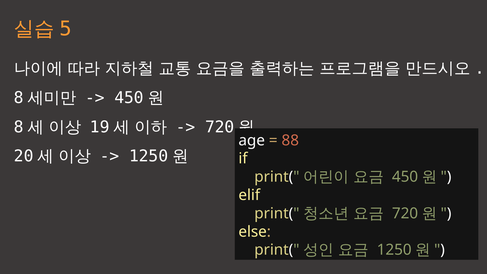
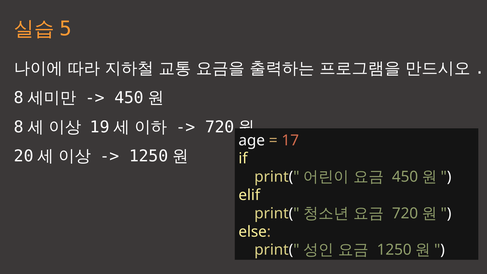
88: 88 -> 17 (290, 140)
